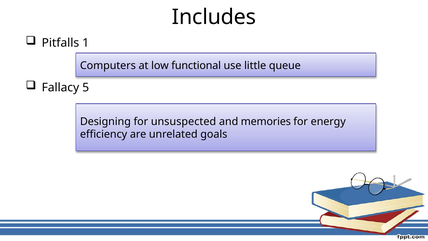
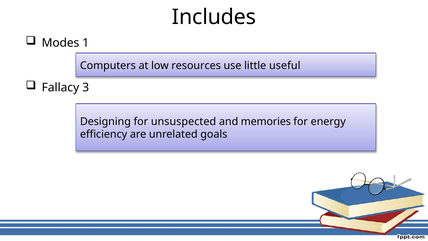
Pitfalls: Pitfalls -> Modes (60, 43)
functional: functional -> resources (196, 65)
queue: queue -> useful (285, 65)
5: 5 -> 3 (86, 87)
